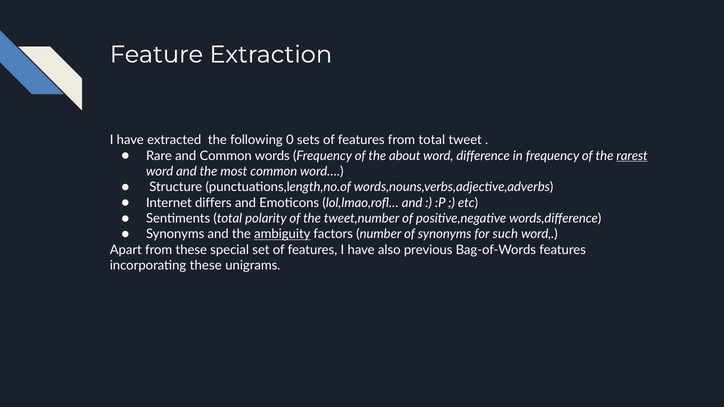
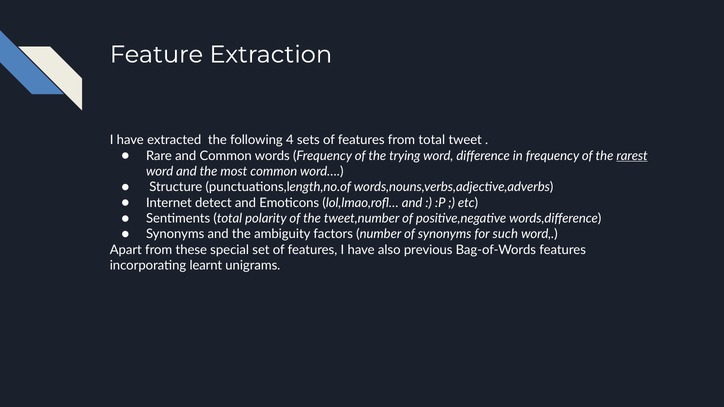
0: 0 -> 4 (290, 140)
about: about -> trying (405, 156)
differs: differs -> detect (213, 203)
ambiguity underline: present -> none (282, 234)
incorporating these: these -> learnt (206, 266)
